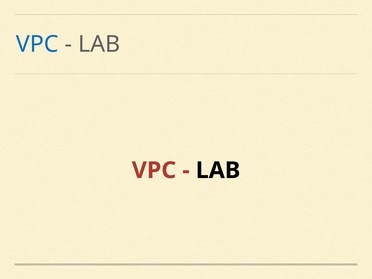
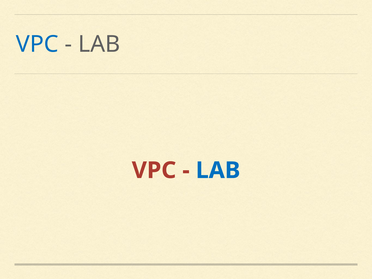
LAB colour: black -> blue (218, 170)
